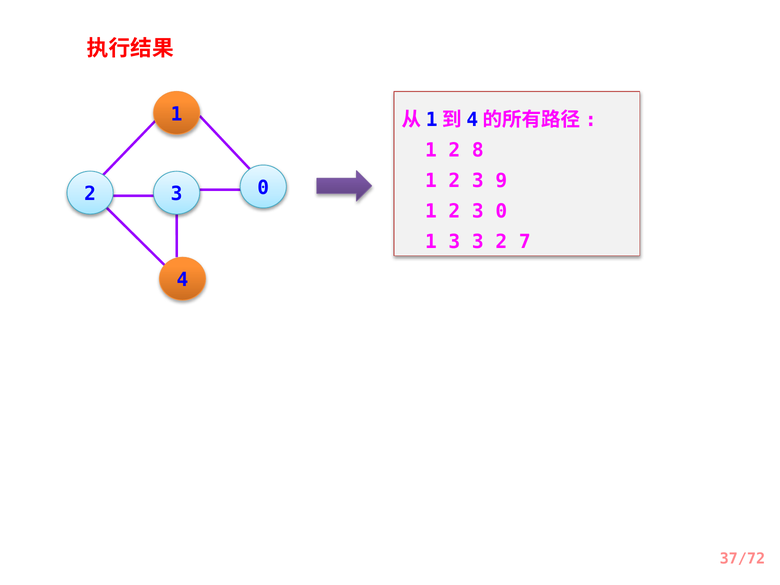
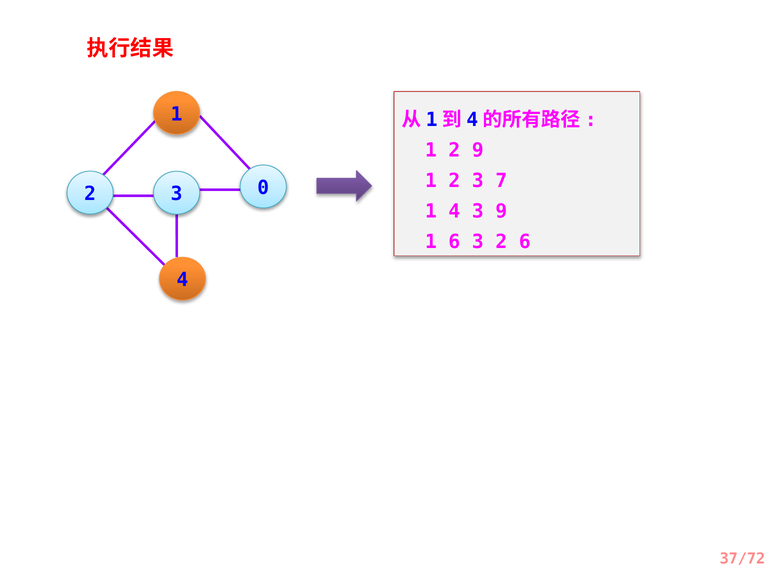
2 8: 8 -> 9 (478, 150)
9: 9 -> 7 (501, 181)
2: 2 -> 4 (454, 211)
3 0: 0 -> 9 (501, 211)
3: 3 -> 6 (454, 242)
2 7: 7 -> 6 (525, 242)
